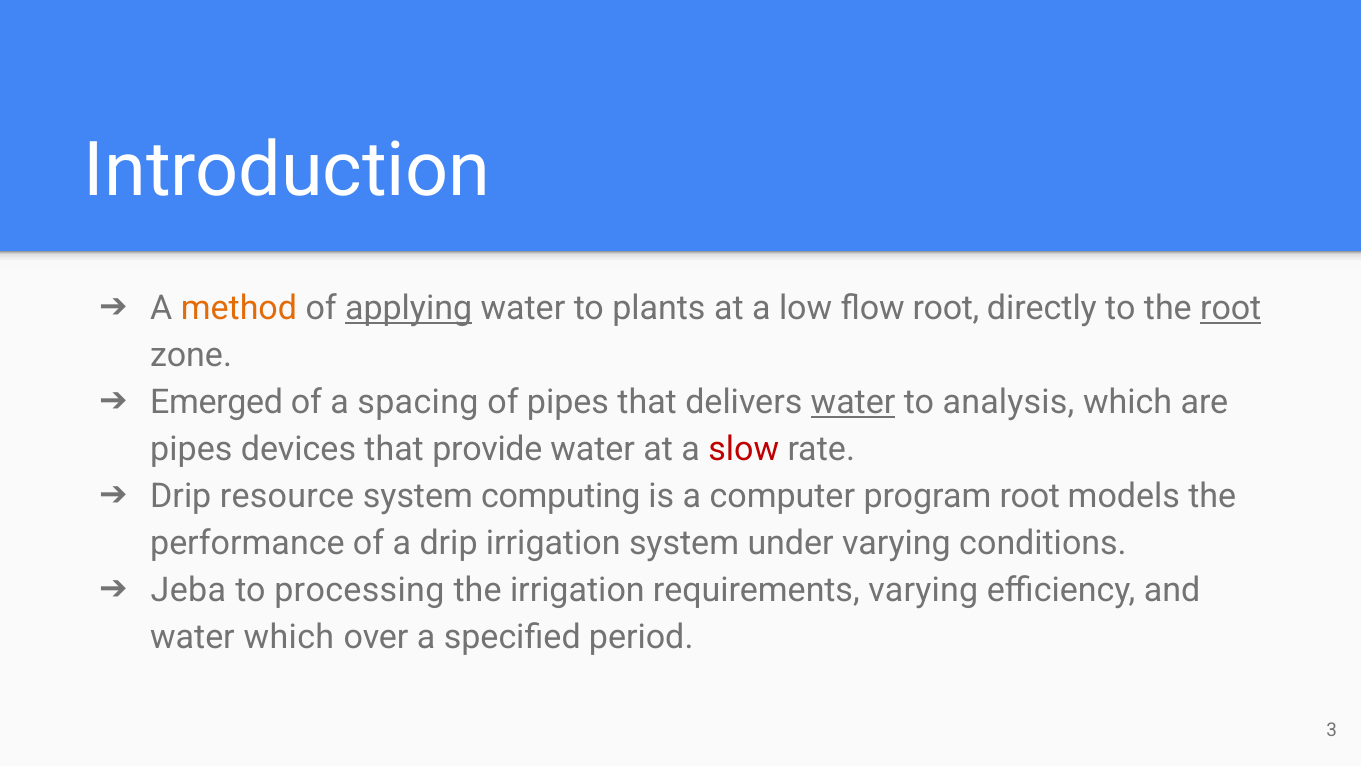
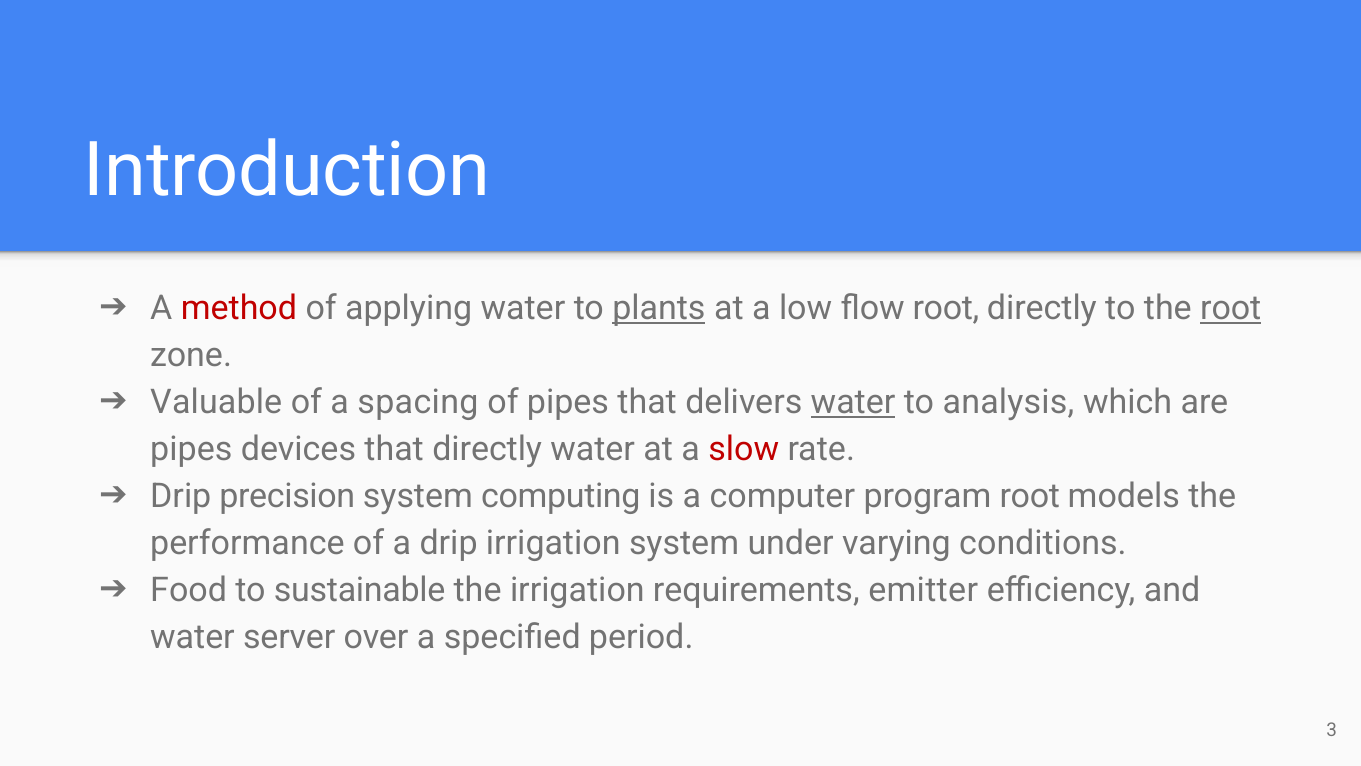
method colour: orange -> red (239, 308)
applying underline: present -> none (409, 308)
plants underline: none -> present (659, 308)
Emerged: Emerged -> Valuable (216, 402)
that provide: provide -> directly (487, 449)
resource: resource -> precision (287, 496)
Jeba: Jeba -> Food (189, 590)
processing: processing -> sustainable (360, 590)
requirements varying: varying -> emitter (923, 590)
water which: which -> server (289, 637)
